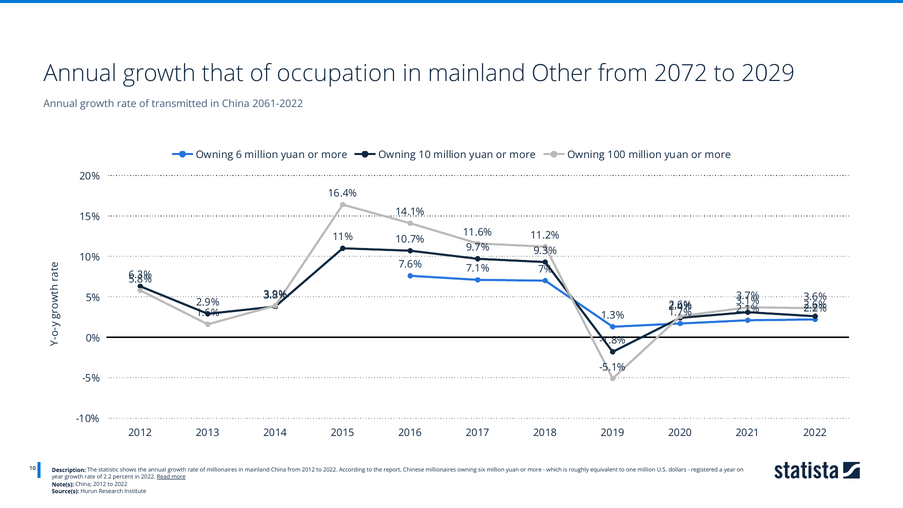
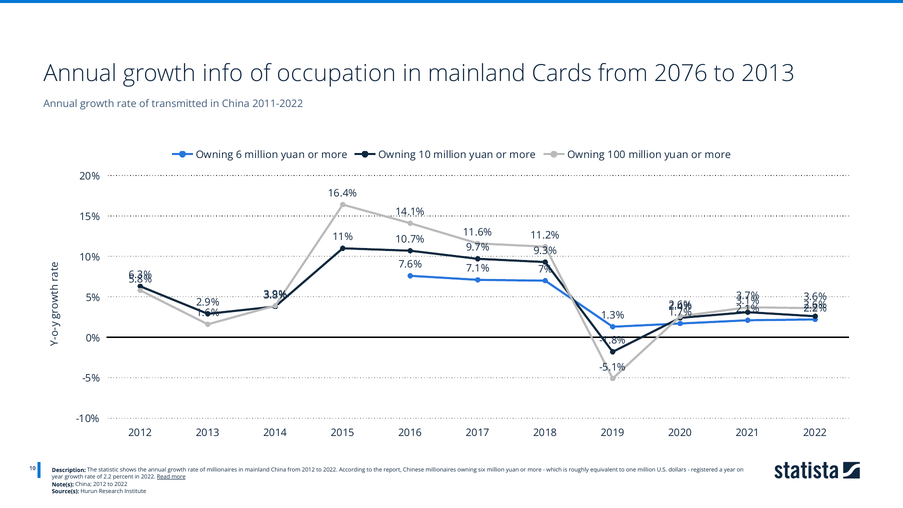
that: that -> info (223, 74)
Other: Other -> Cards (562, 74)
2072: 2072 -> 2076 (681, 74)
to 2029: 2029 -> 2013 (768, 74)
2061-2022: 2061-2022 -> 2011-2022 (278, 104)
